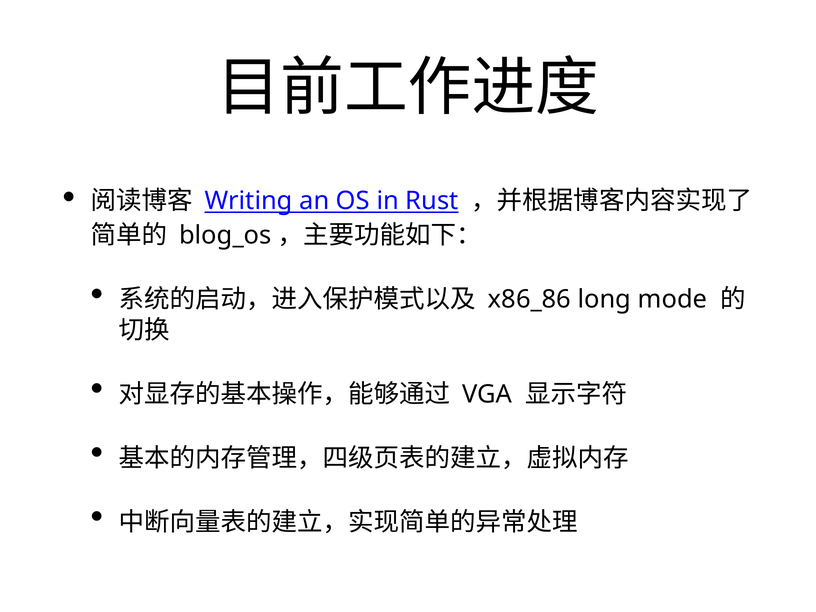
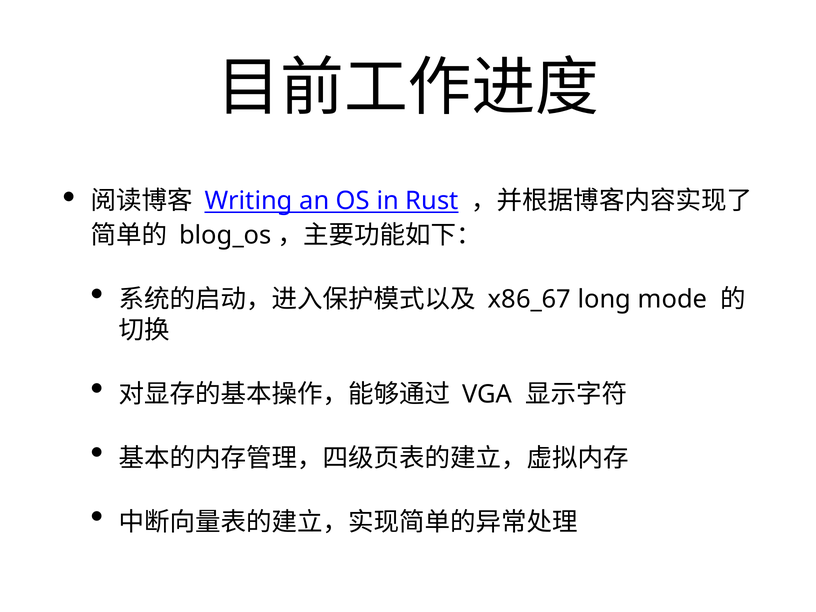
x86_86: x86_86 -> x86_67 (530, 300)
